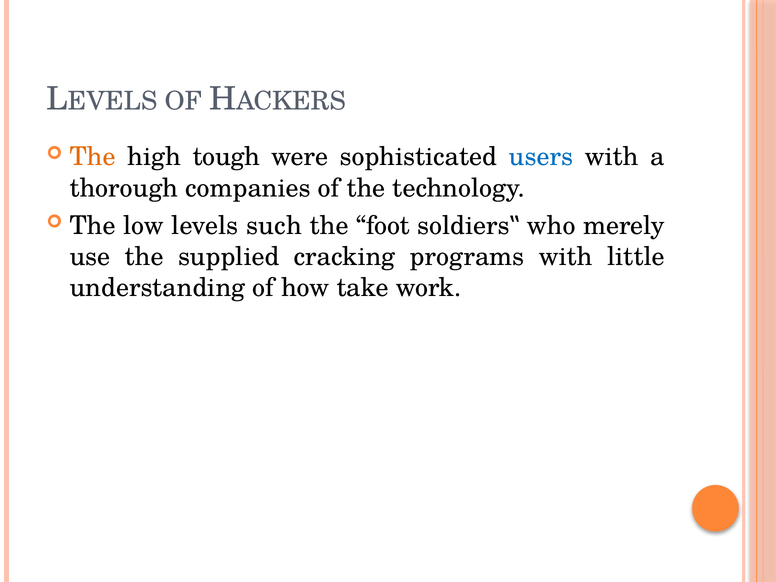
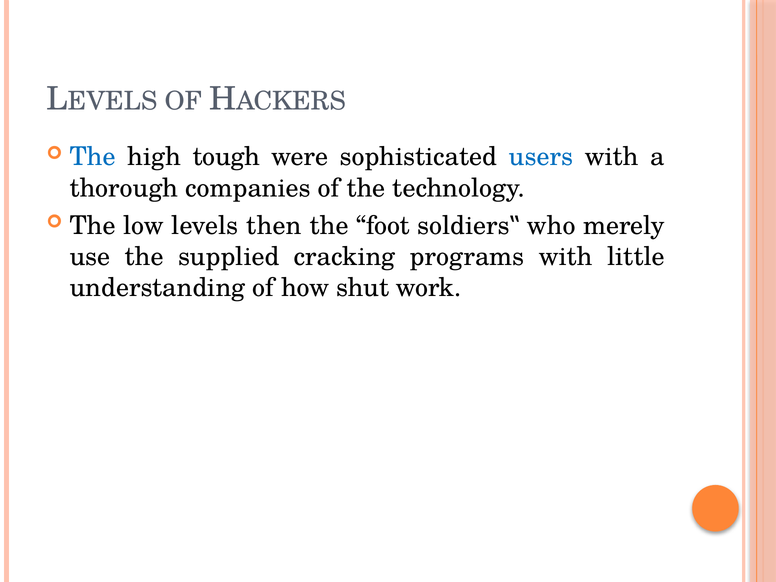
The colour: orange -> blue (93, 157)
such: such -> then (274, 226)
take: take -> shut (363, 288)
